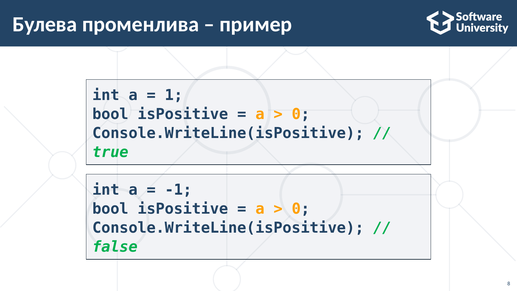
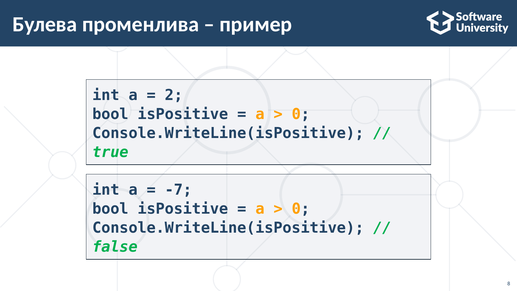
1: 1 -> 2 (174, 95)
-1: -1 -> -7 (178, 190)
